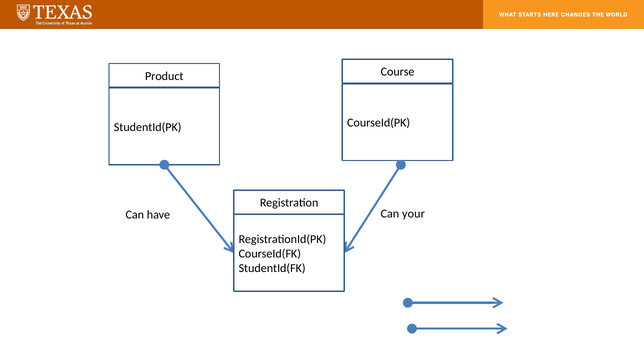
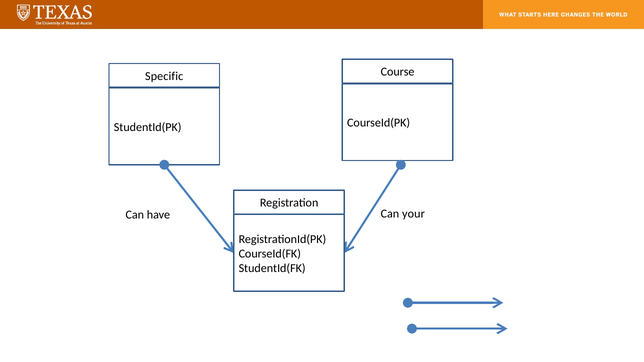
Product: Product -> Specific (164, 76)
